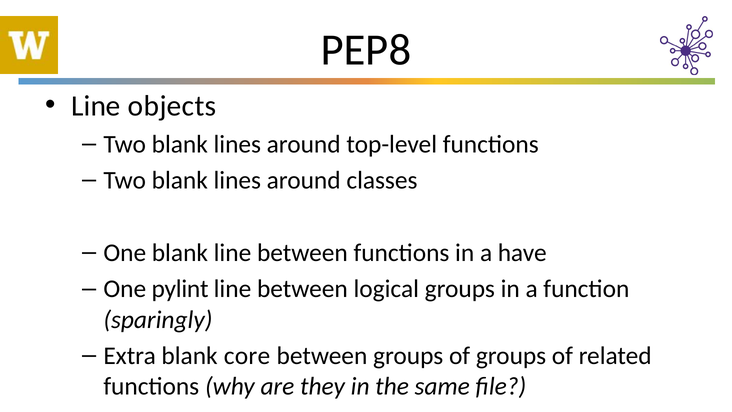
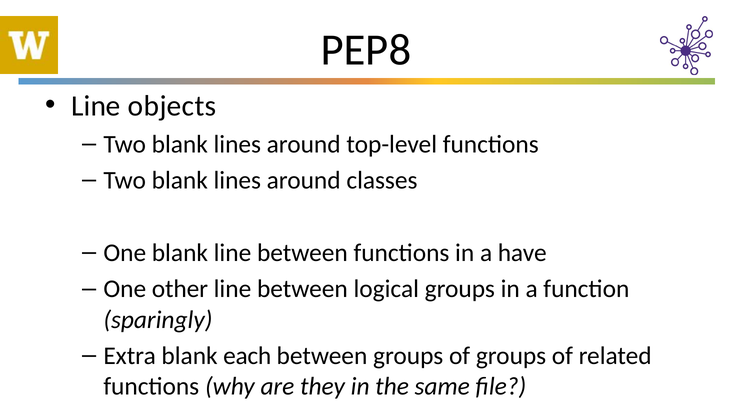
pylint: pylint -> other (180, 289)
core: core -> each (247, 356)
